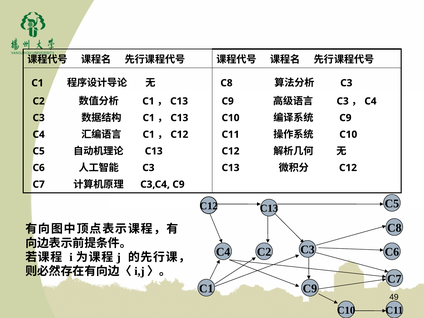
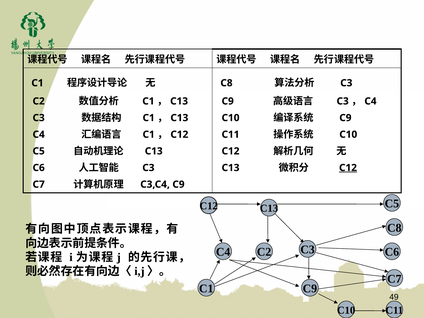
C12 underline: none -> present (348, 168)
